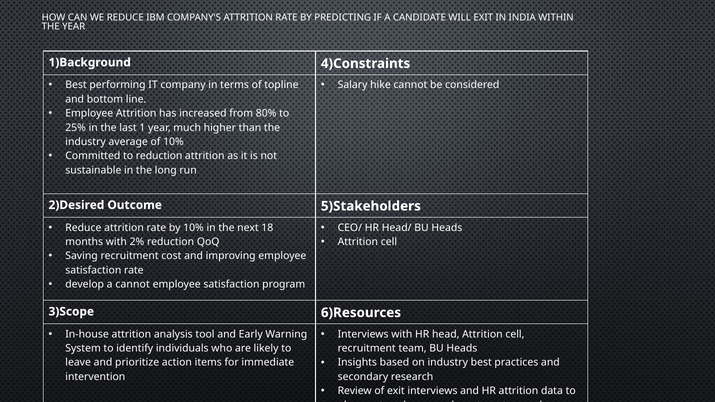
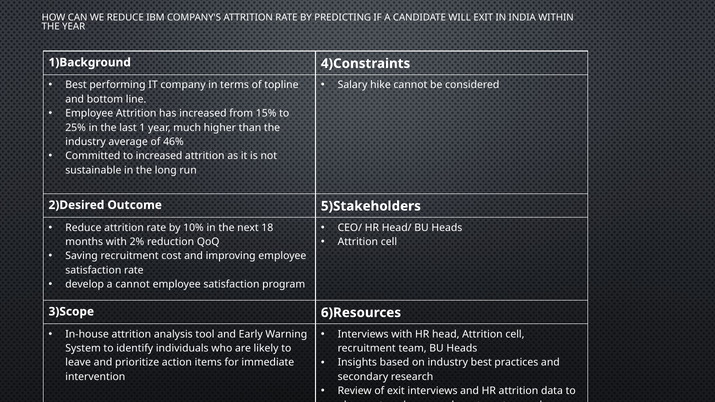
80%: 80% -> 15% (266, 113)
of 10%: 10% -> 46% (173, 142)
to reduction: reduction -> increased (159, 156)
